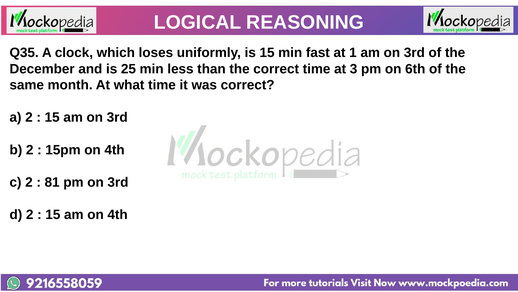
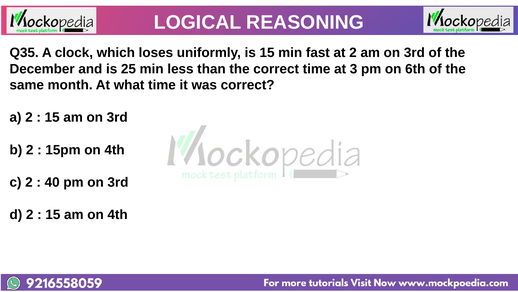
at 1: 1 -> 2 (353, 53)
81: 81 -> 40 (52, 182)
